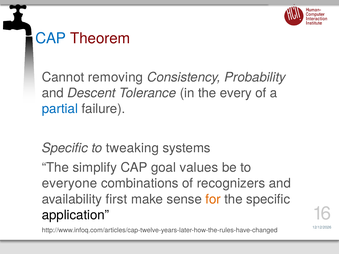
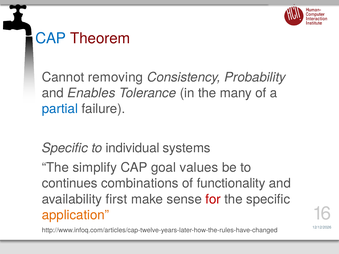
Descent: Descent -> Enables (91, 93)
every: every -> many (236, 93)
tweaking: tweaking -> individual (133, 148)
everyone: everyone -> continues (70, 184)
recognizers: recognizers -> functionality (231, 184)
for colour: orange -> red (213, 199)
application colour: black -> orange (75, 215)
